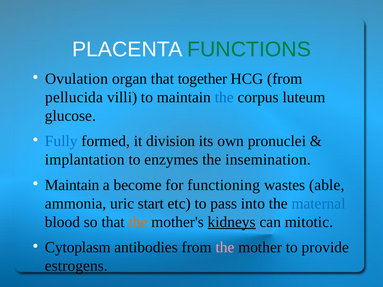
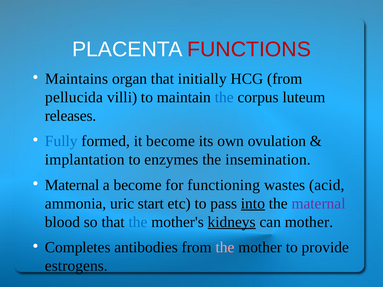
FUNCTIONS colour: green -> red (249, 49)
Ovulation: Ovulation -> Maintains (77, 79)
together: together -> initially (202, 79)
glucose: glucose -> releases (71, 116)
it division: division -> become (171, 141)
pronuclei: pronuclei -> ovulation (277, 141)
Maintain: Maintain -> Maternal (72, 185)
able: able -> acid (327, 185)
into underline: none -> present (253, 204)
maternal colour: blue -> purple (319, 204)
the colour: orange -> blue (138, 222)
can mitotic: mitotic -> mother (309, 222)
Cytoplasm: Cytoplasm -> Completes (78, 247)
